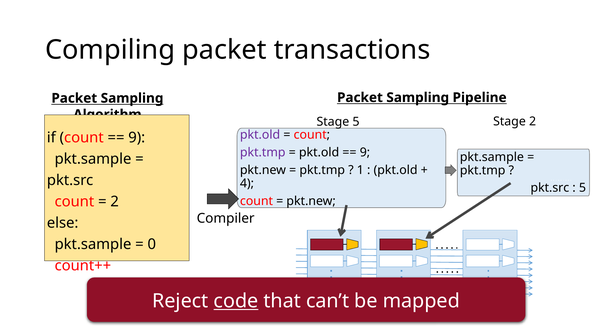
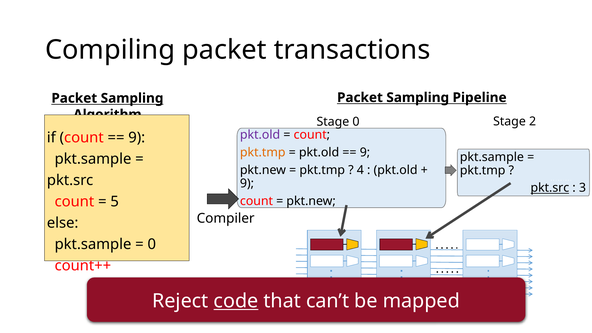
Stage 5: 5 -> 0 (356, 122)
pkt.tmp colour: purple -> orange (263, 152)
1: 1 -> 4 (360, 170)
4: 4 -> 9 (247, 183)
pkt.src underline: none -> present (550, 188)
5: 5 -> 3 (582, 188)
2: 2 -> 5 (115, 202)
